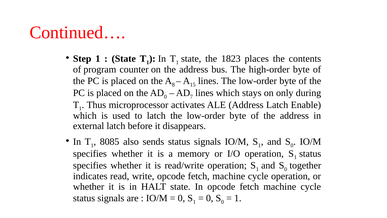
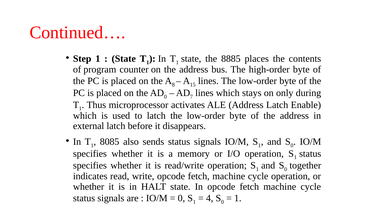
1823: 1823 -> 8885 (231, 59)
0: 0 -> 4 (210, 198)
